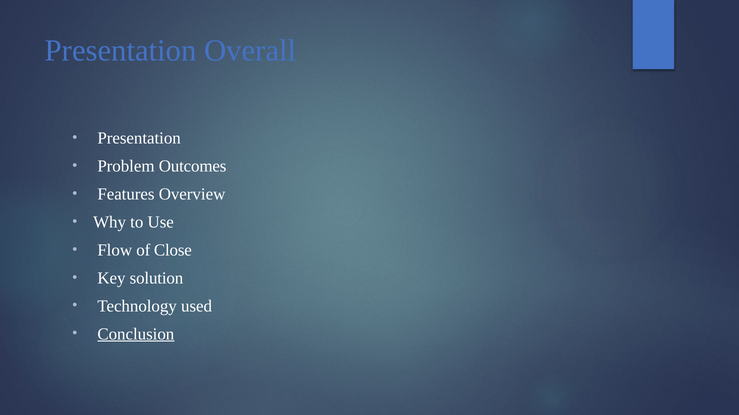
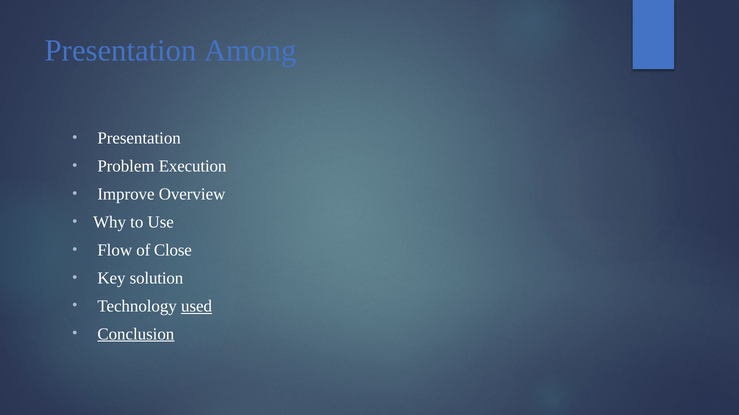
Overall: Overall -> Among (250, 51)
Outcomes: Outcomes -> Execution (193, 167)
Features: Features -> Improve (126, 195)
used underline: none -> present (197, 307)
